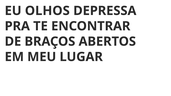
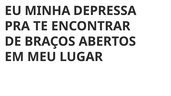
OLHOS: OLHOS -> MINHA (47, 11)
